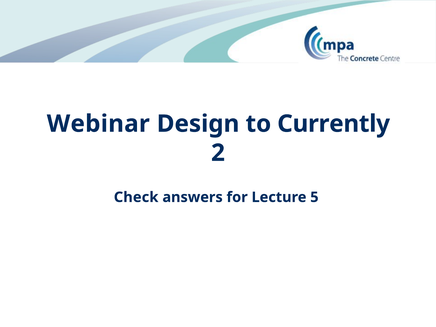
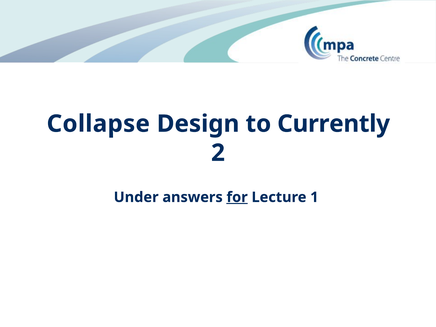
Webinar: Webinar -> Collapse (98, 124)
Check: Check -> Under (136, 197)
for underline: none -> present (237, 197)
5: 5 -> 1 (314, 197)
